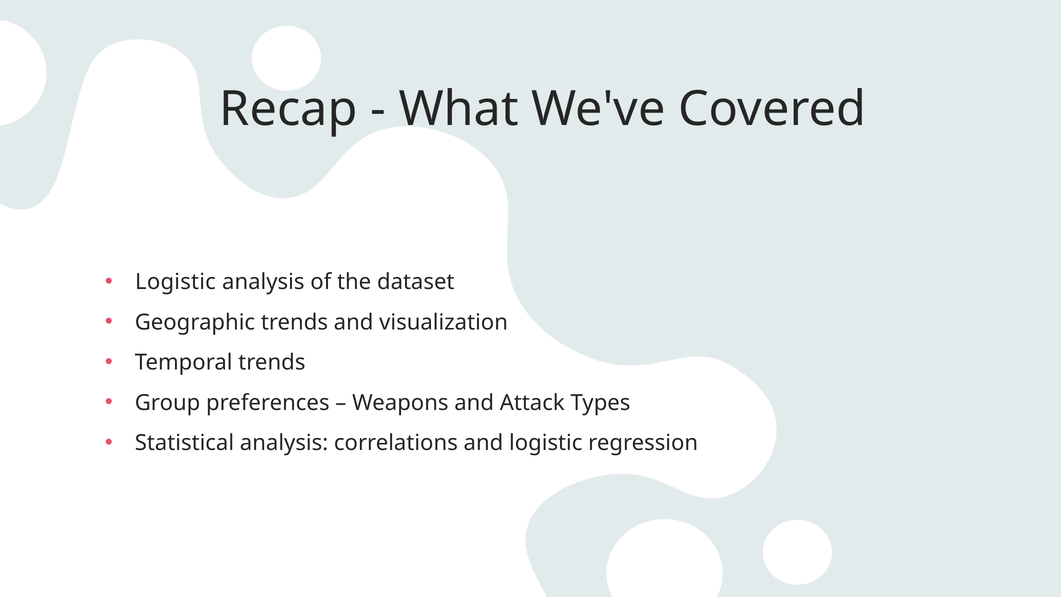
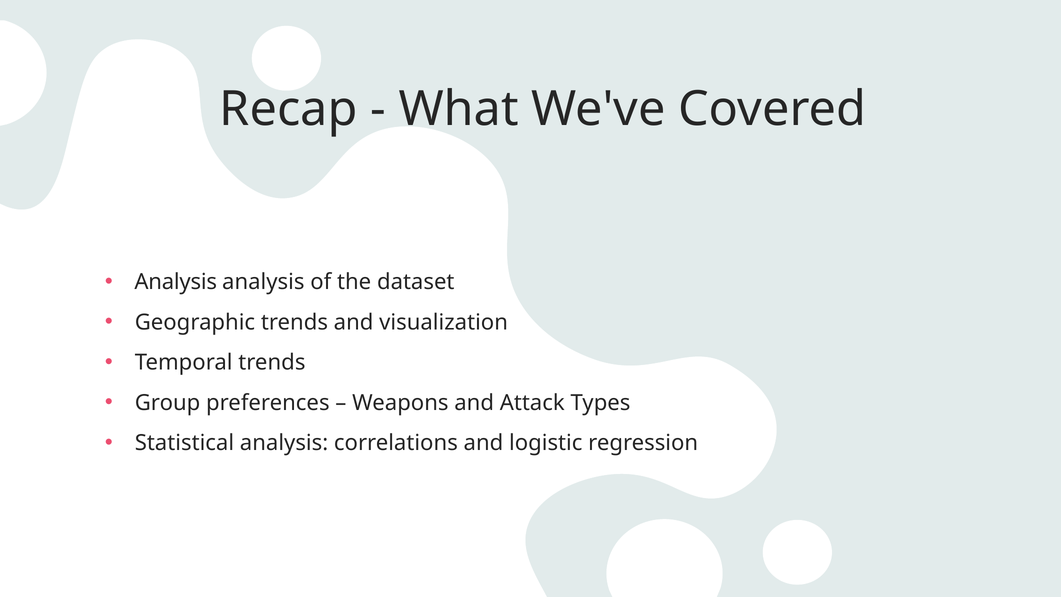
Logistic: Logistic -> Analysis (176, 282)
